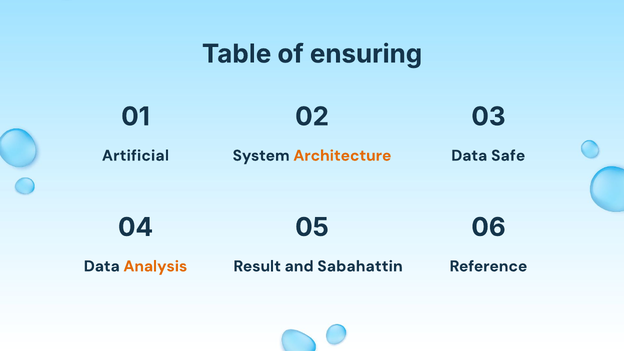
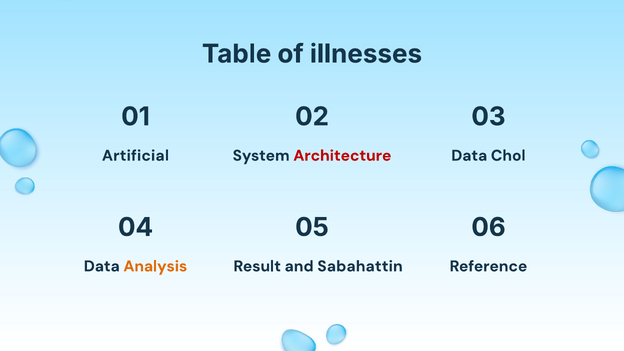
ensuring: ensuring -> illnesses (366, 54)
Architecture colour: orange -> red (342, 156)
Safe: Safe -> Chol (508, 156)
